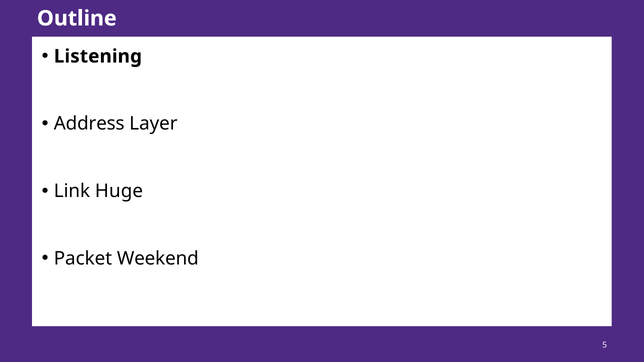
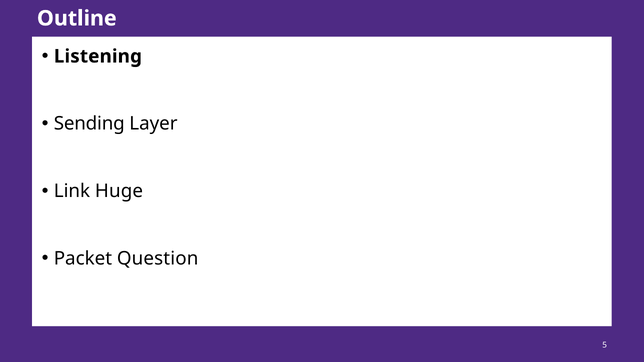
Address: Address -> Sending (89, 124)
Weekend: Weekend -> Question (158, 259)
